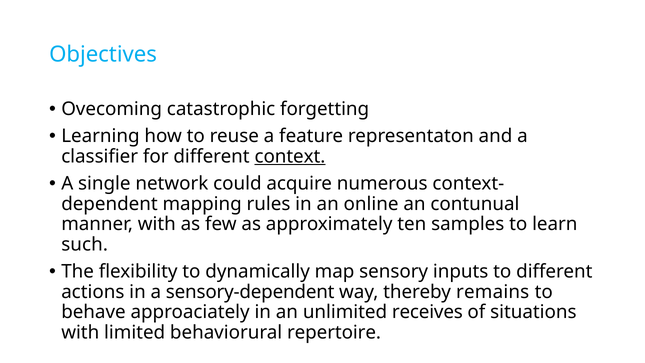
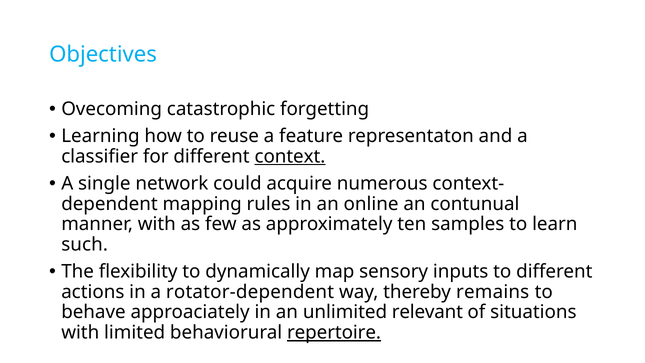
sensory-dependent: sensory-dependent -> rotator-dependent (250, 292)
receives: receives -> relevant (427, 312)
repertoire underline: none -> present (334, 332)
